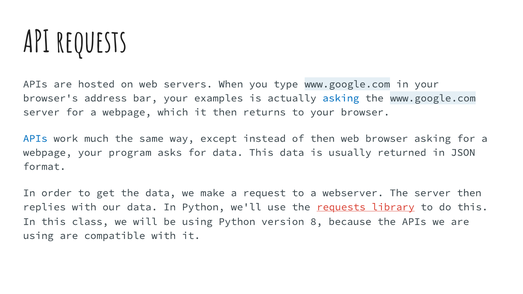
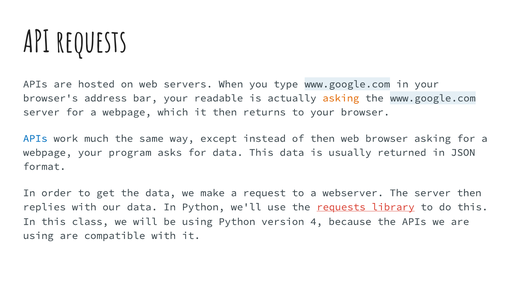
examples: examples -> readable (219, 98)
asking colour: blue -> orange (341, 98)
8: 8 -> 4 (316, 222)
